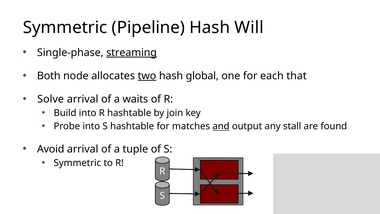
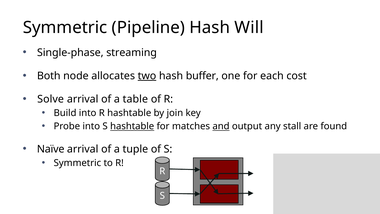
streaming underline: present -> none (132, 53)
global: global -> buffer (202, 76)
that: that -> cost (297, 76)
waits: waits -> table (135, 99)
hashtable underline: none -> present (132, 126)
Avoid: Avoid -> Naïve (51, 149)
